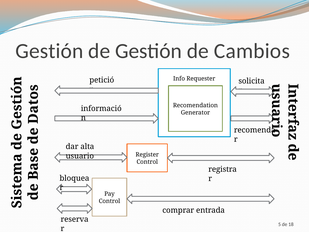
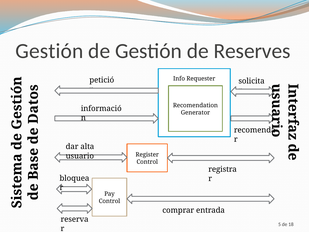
Cambios: Cambios -> Reserves (252, 51)
